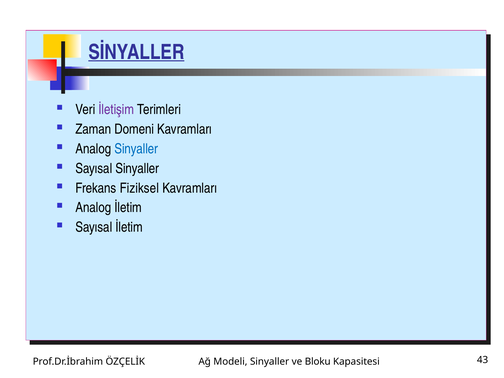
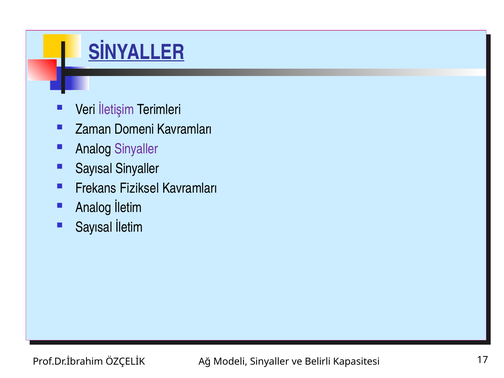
Sinyaller colour: blue -> purple (136, 149)
Bloku: Bloku -> Belirli (318, 362)
43: 43 -> 17 (483, 360)
